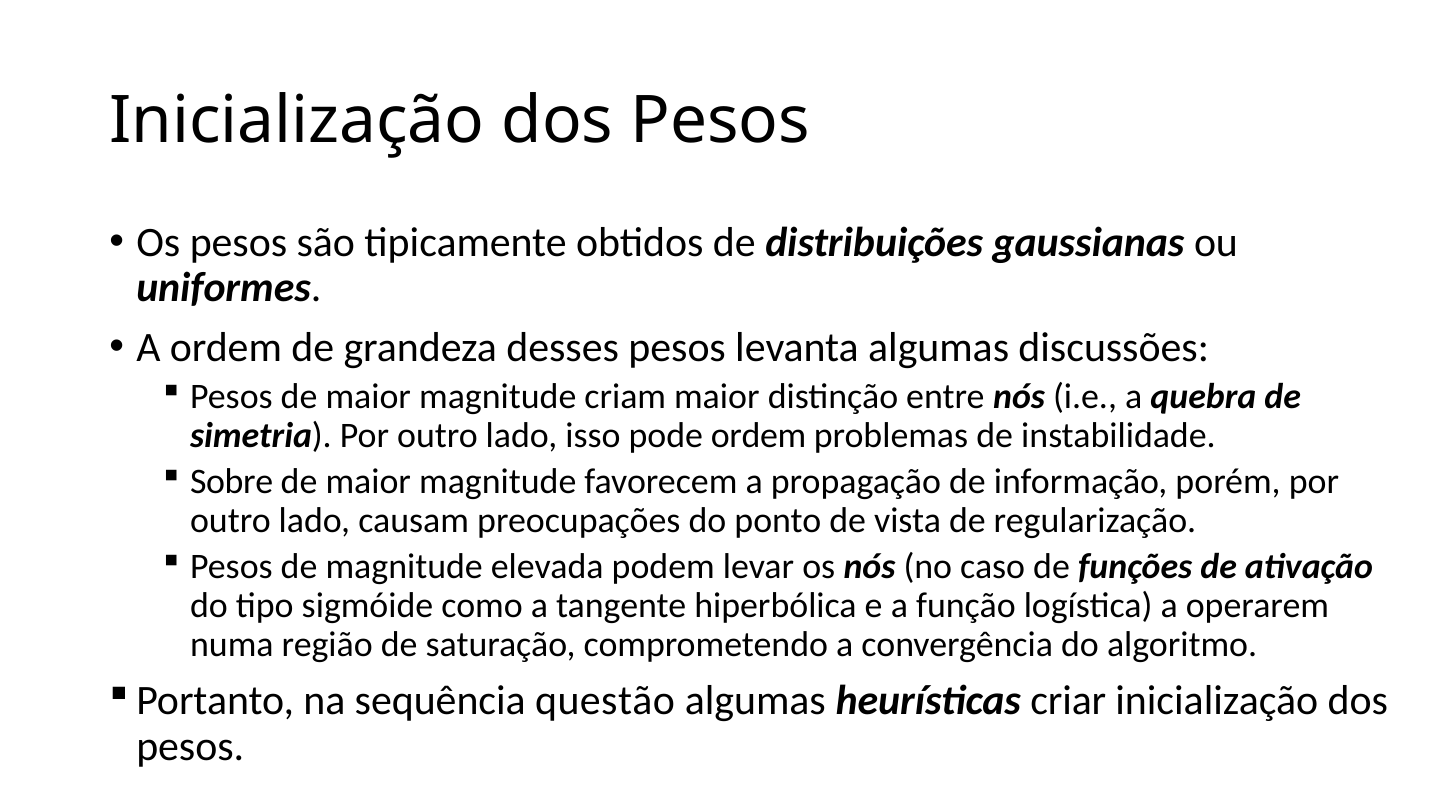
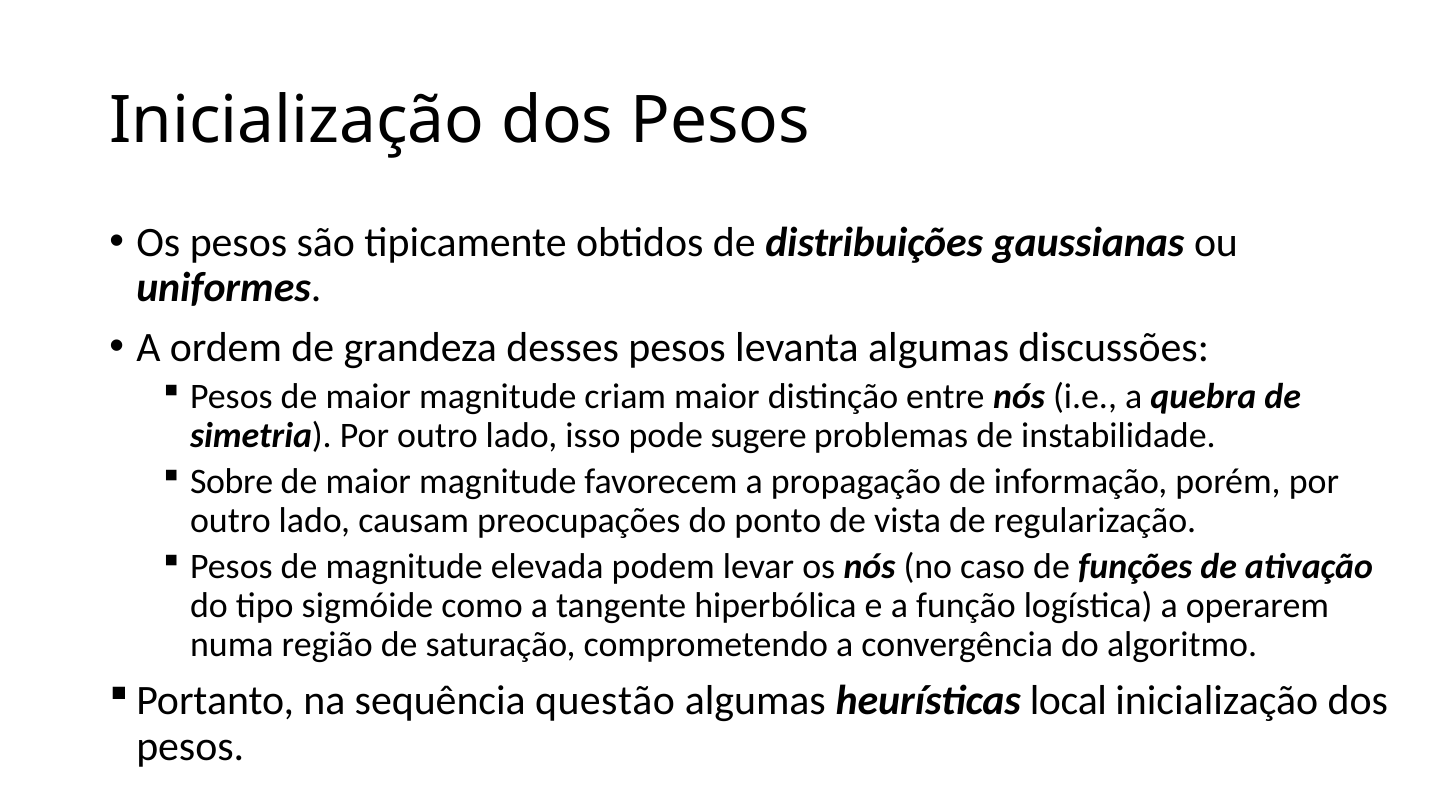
pode ordem: ordem -> sugere (759, 436)
criar: criar -> local (1068, 701)
